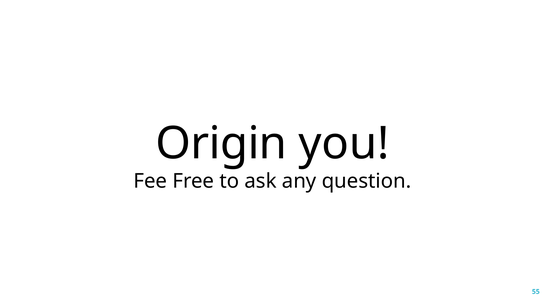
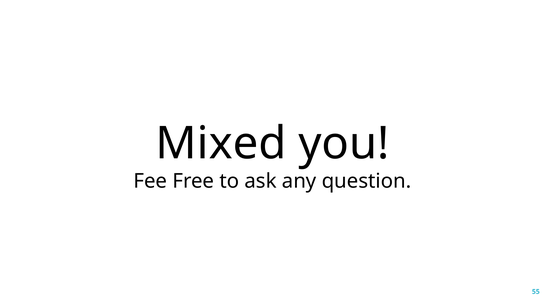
Origin: Origin -> Mixed (221, 144)
